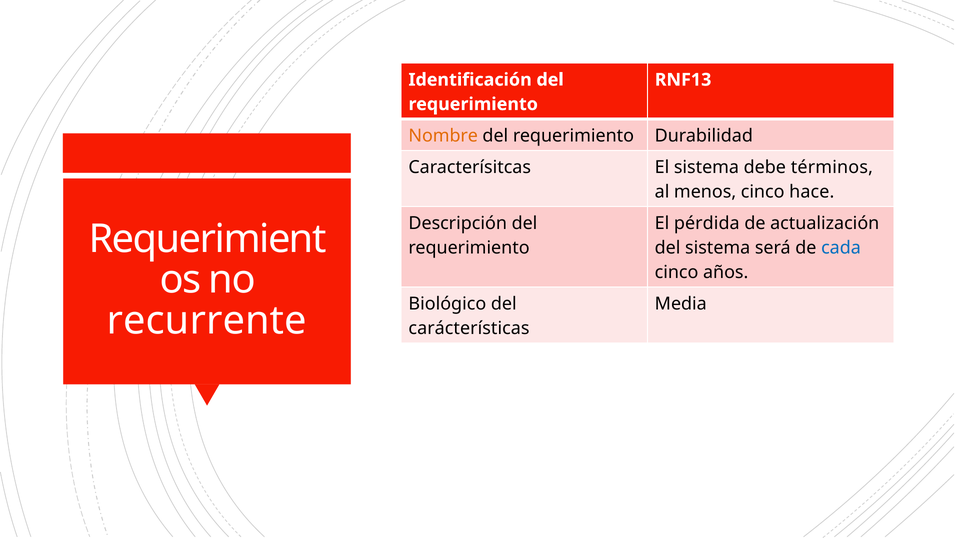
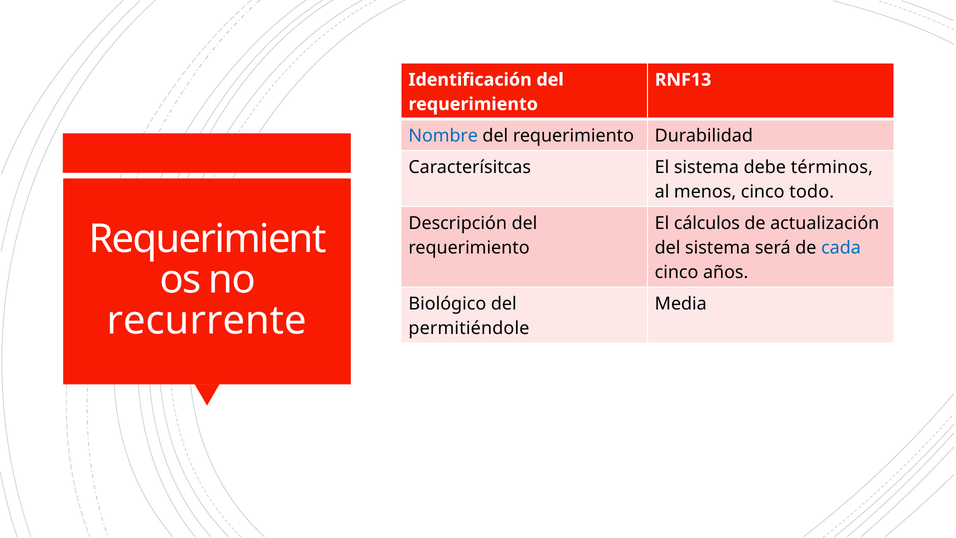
Nombre colour: orange -> blue (443, 136)
hace: hace -> todo (812, 192)
pérdida: pérdida -> cálculos (707, 223)
carácterísticas: carácterísticas -> permitiéndole (469, 328)
